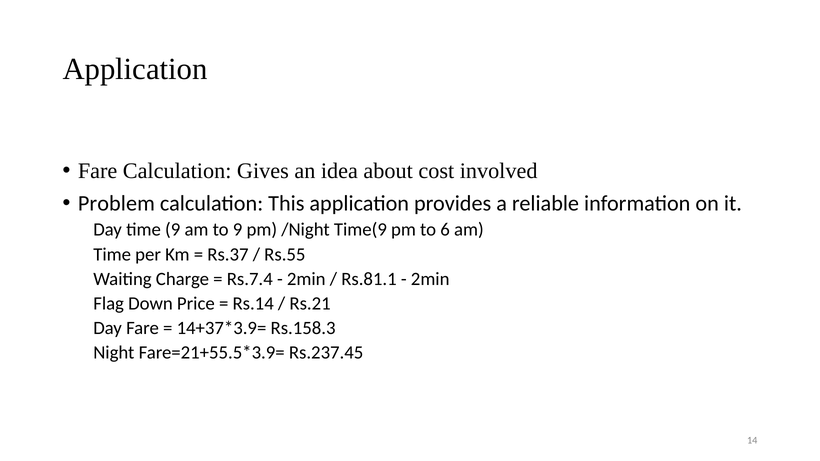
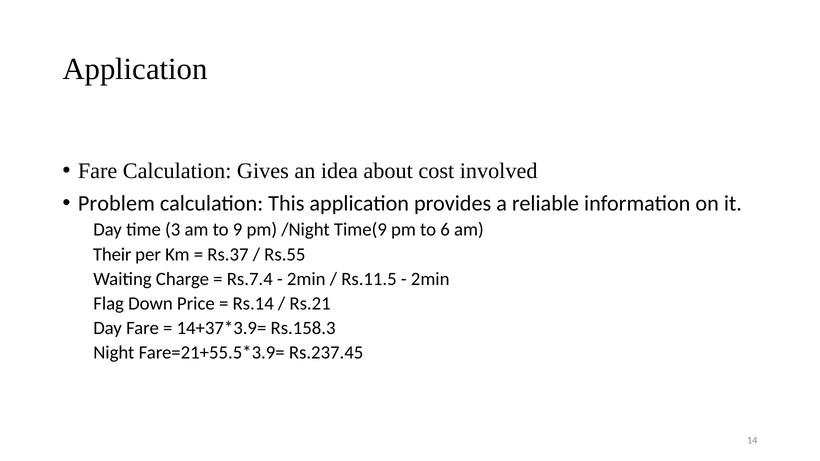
time 9: 9 -> 3 (173, 230)
Time: Time -> Their (112, 254)
Rs.81.1: Rs.81.1 -> Rs.11.5 (369, 279)
